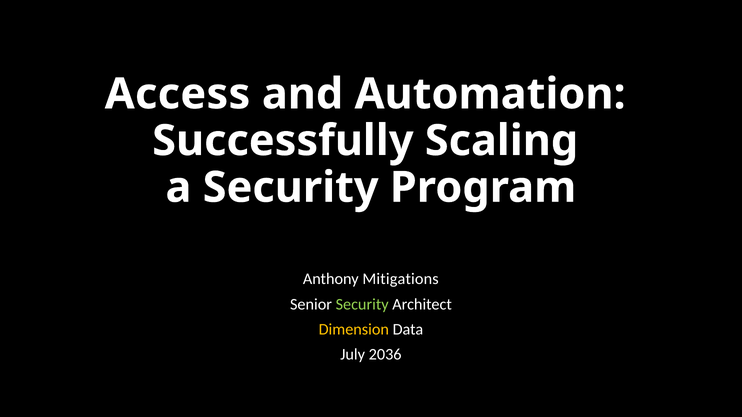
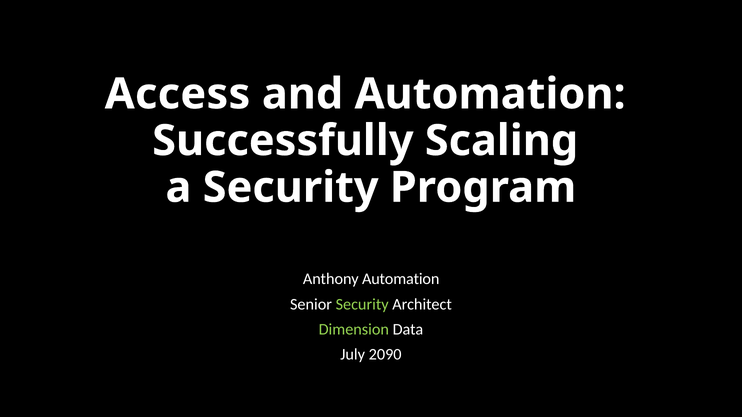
Anthony Mitigations: Mitigations -> Automation (401, 279)
Dimension colour: yellow -> light green (354, 330)
2036: 2036 -> 2090 (385, 355)
